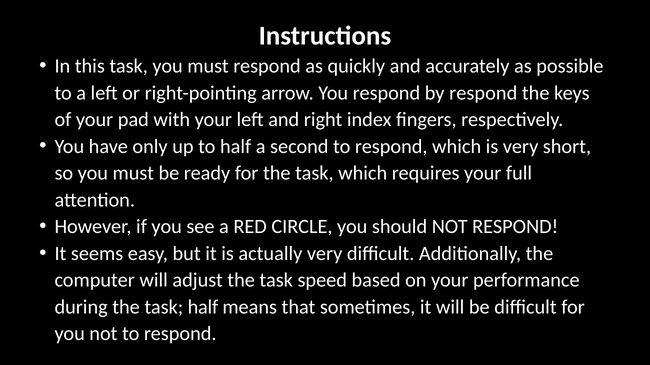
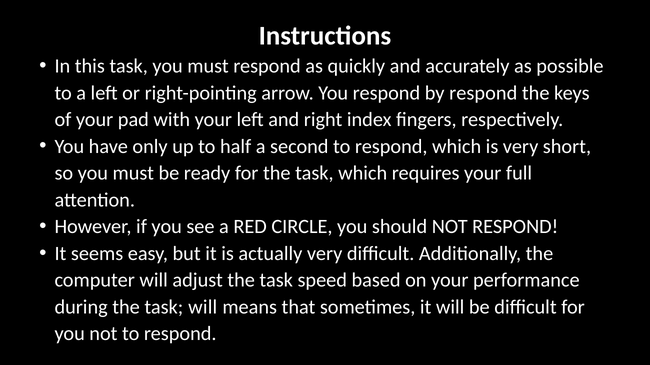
task half: half -> will (203, 307)
